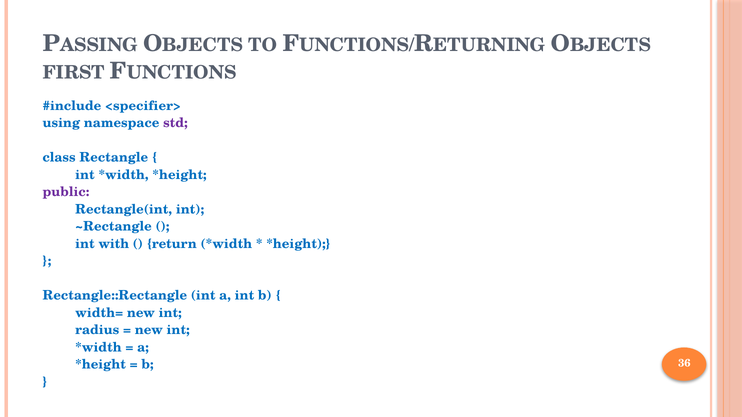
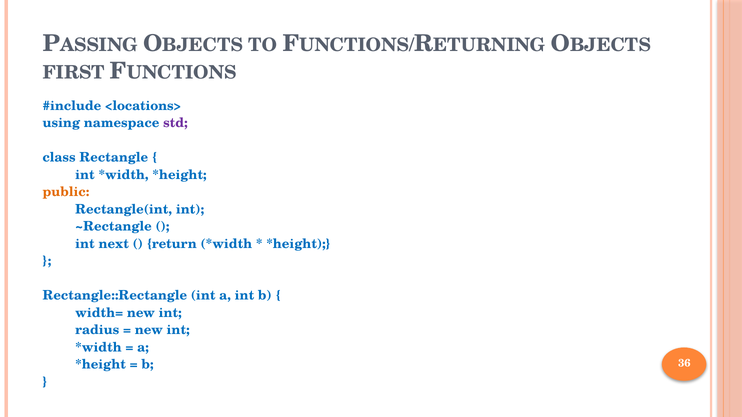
<specifier>: <specifier> -> <locations> (143, 106)
public colour: purple -> orange (66, 192)
with: with -> next (114, 244)
